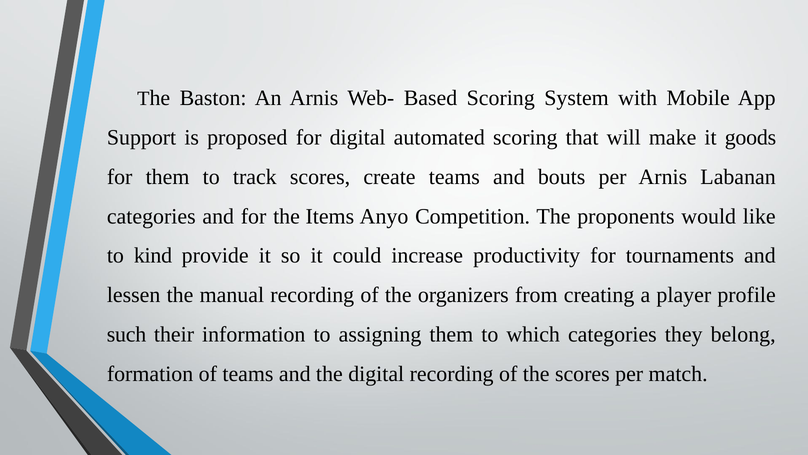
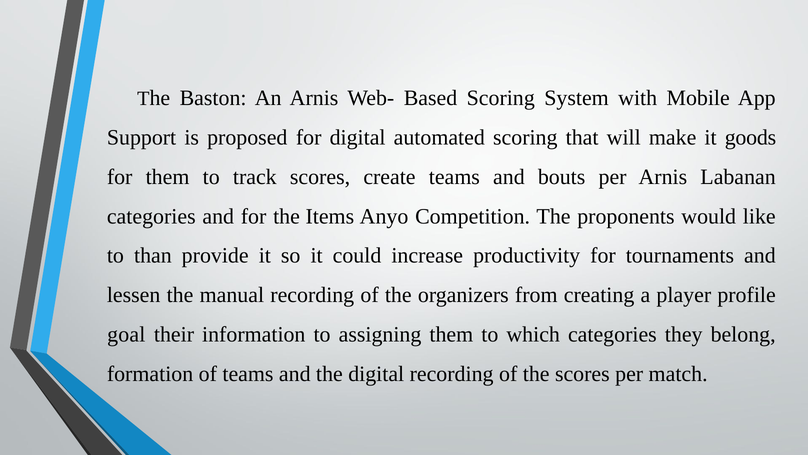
kind: kind -> than (153, 255)
such: such -> goal (126, 334)
